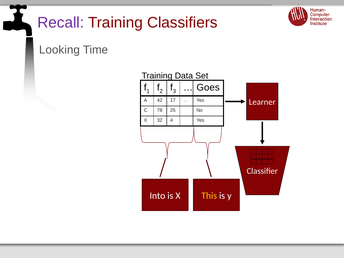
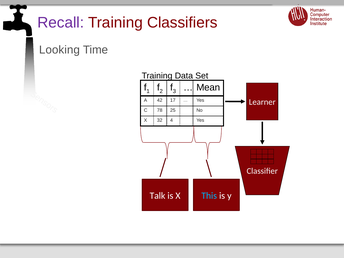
Goes: Goes -> Mean (208, 87)
Into: Into -> Talk (157, 196)
This colour: yellow -> light blue (209, 196)
